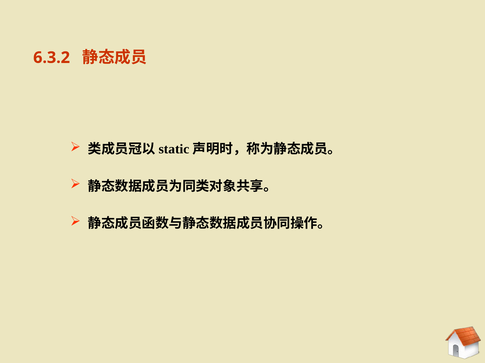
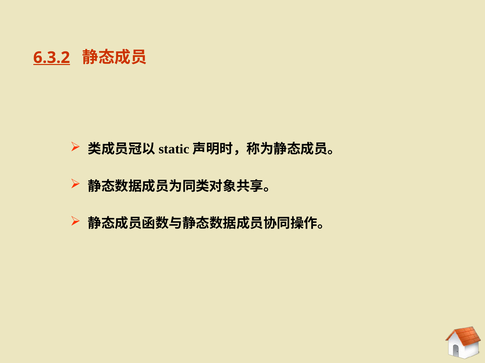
6.3.2 underline: none -> present (52, 58)
